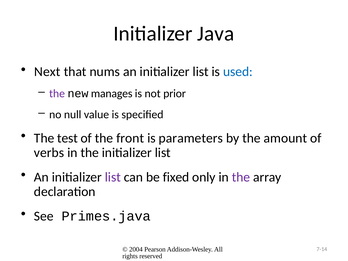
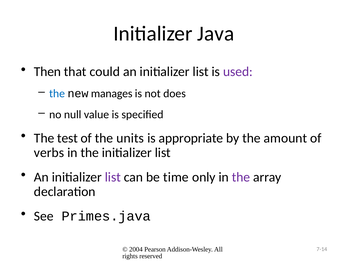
Next: Next -> Then (47, 72)
nums: nums -> could (105, 72)
used colour: blue -> purple (238, 72)
the colour: purple -> blue (57, 94)
prior: prior -> does (175, 94)
front: front -> units (130, 138)
parameters: parameters -> appropriate (191, 138)
fixed: fixed -> time (176, 177)
